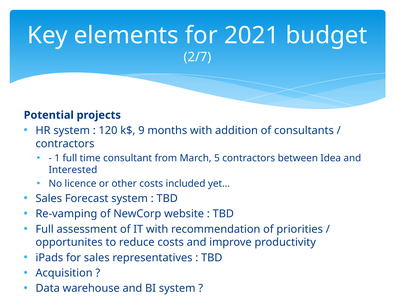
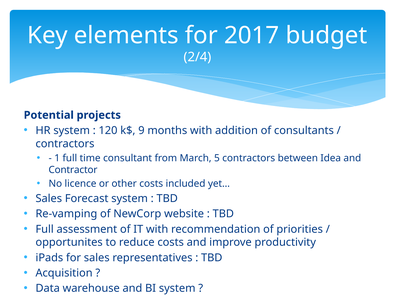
2021: 2021 -> 2017 (252, 35)
2/7: 2/7 -> 2/4 (197, 57)
Interested: Interested -> Contractor (73, 170)
